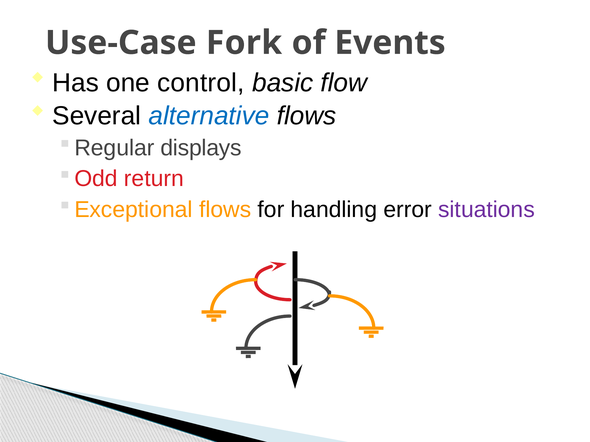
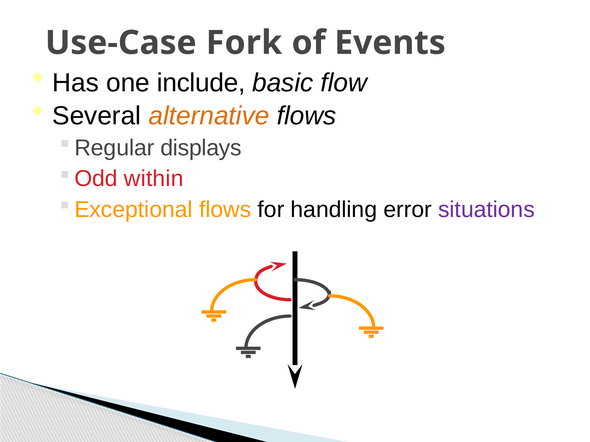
control: control -> include (201, 83)
alternative colour: blue -> orange (209, 116)
return: return -> within (154, 179)
